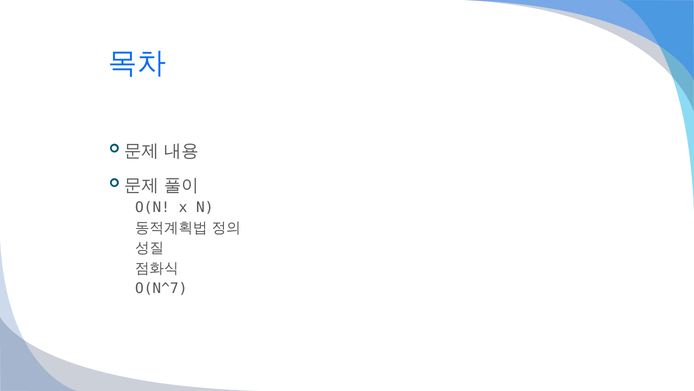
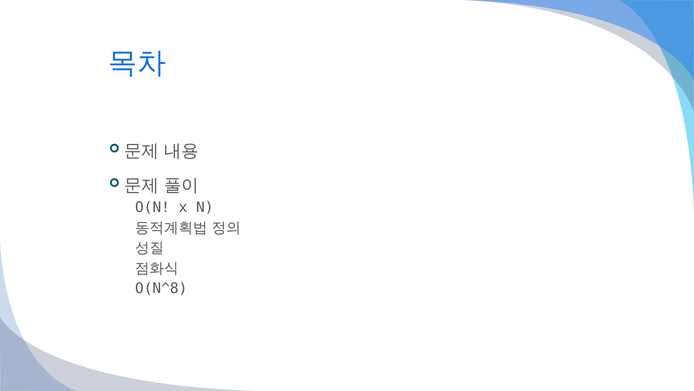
O(N^7: O(N^7 -> O(N^8 (161, 288)
